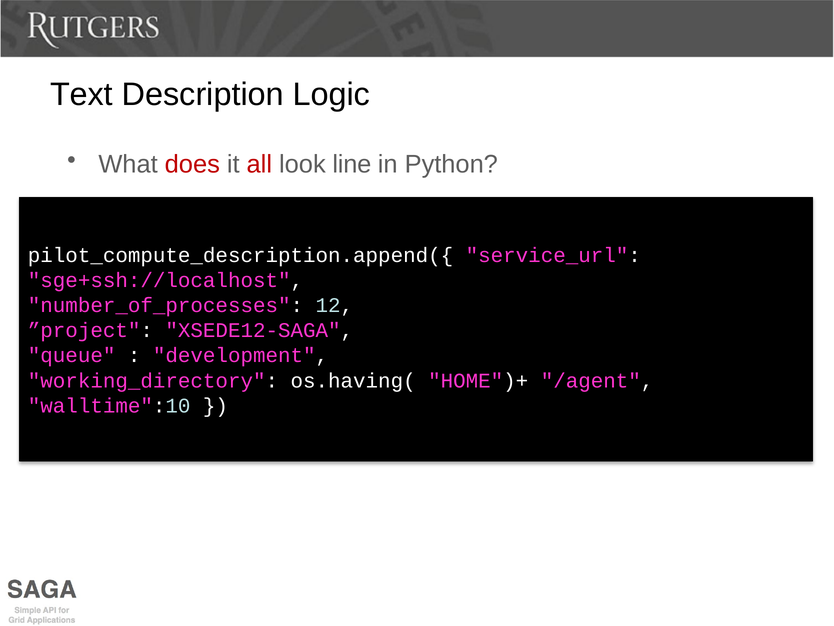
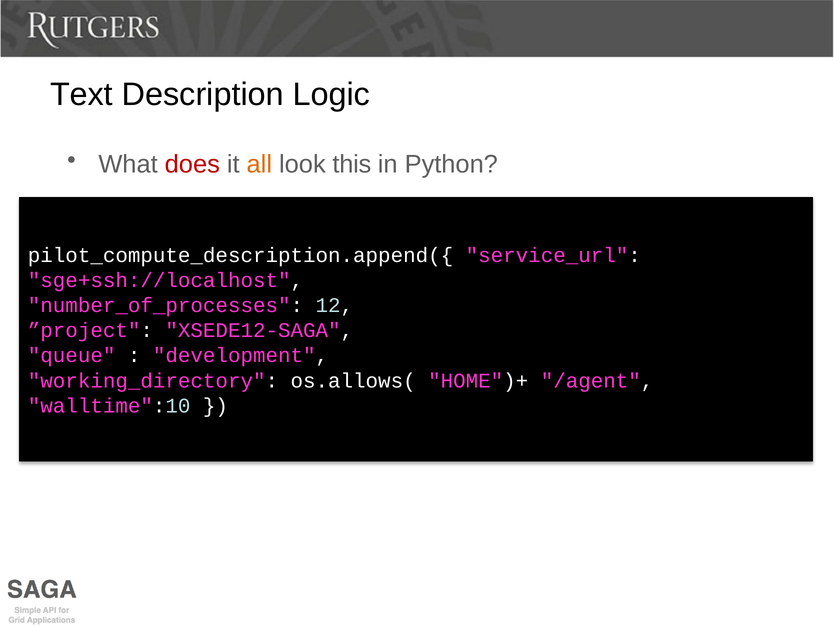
all colour: red -> orange (259, 164)
line: line -> this (352, 164)
os.having(: os.having( -> os.allows( (353, 380)
